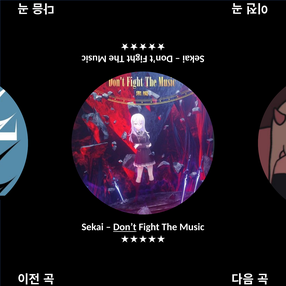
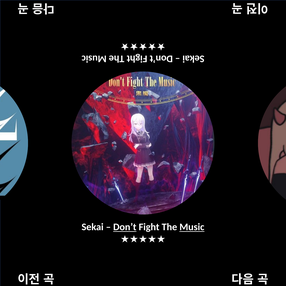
Music underline: none -> present (192, 227)
